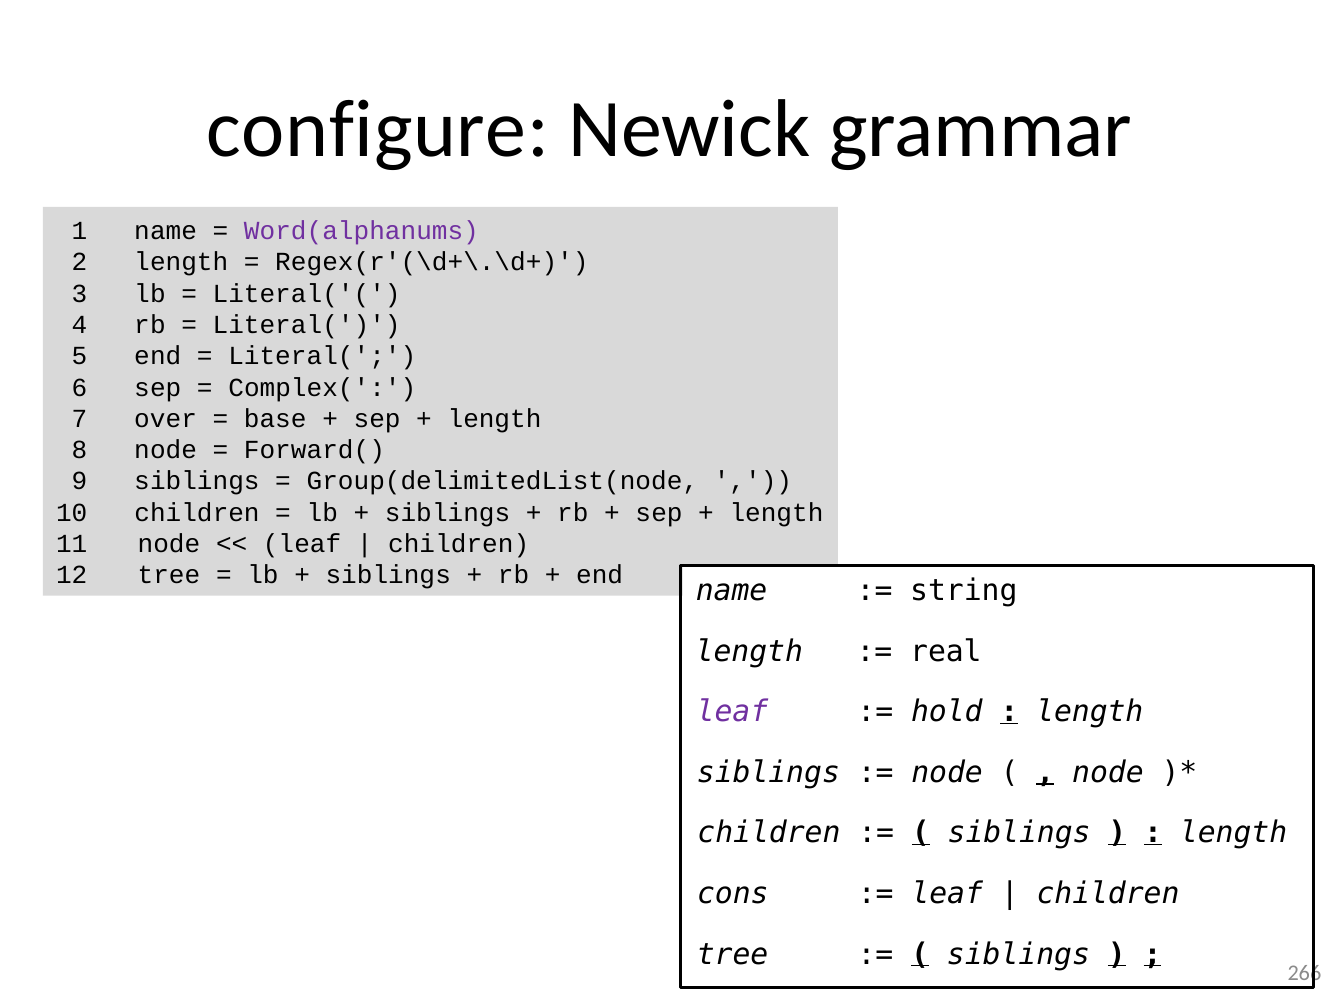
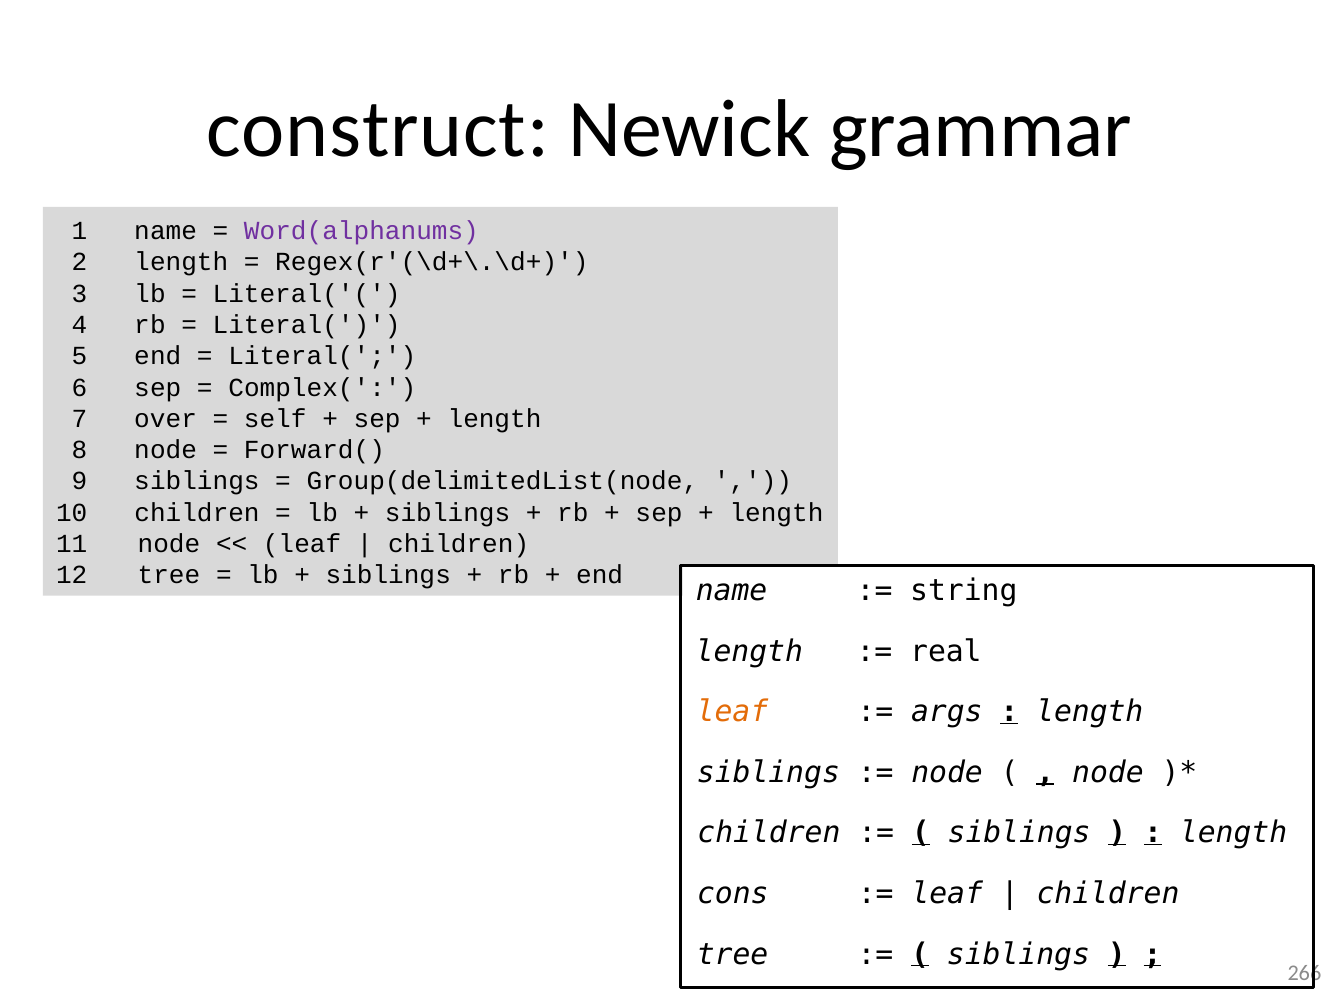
configure: configure -> construct (378, 130)
base: base -> self (275, 419)
leaf colour: purple -> orange (732, 712)
hold: hold -> args (947, 712)
